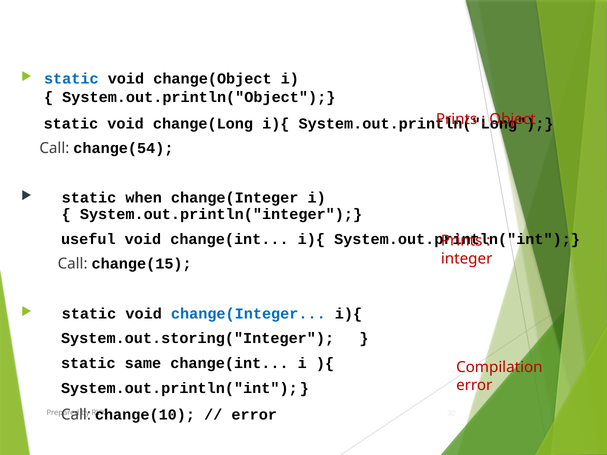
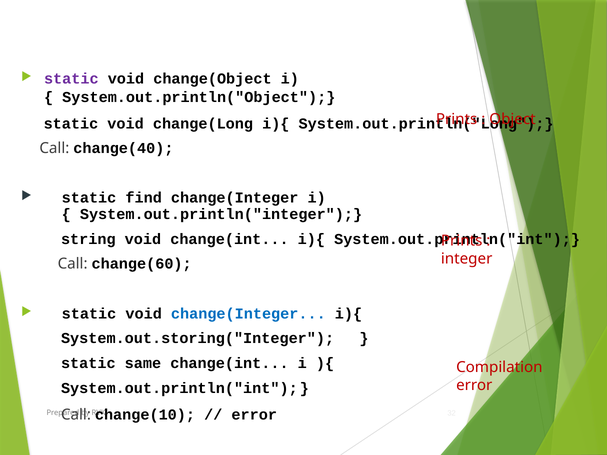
static colour: blue -> purple (71, 79)
change(54: change(54 -> change(40 (123, 148)
when: when -> find (144, 198)
useful: useful -> string (88, 239)
change(15: change(15 -> change(60 (142, 264)
